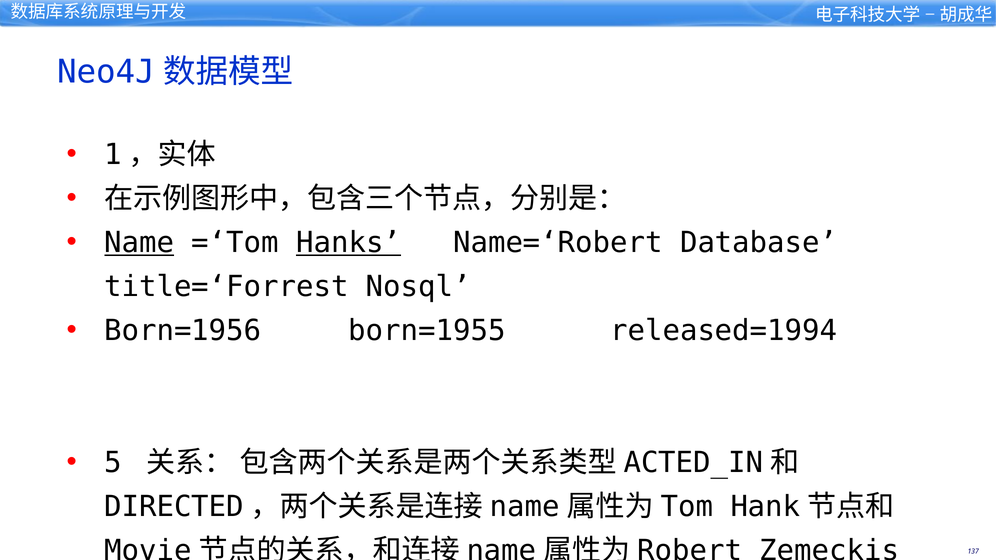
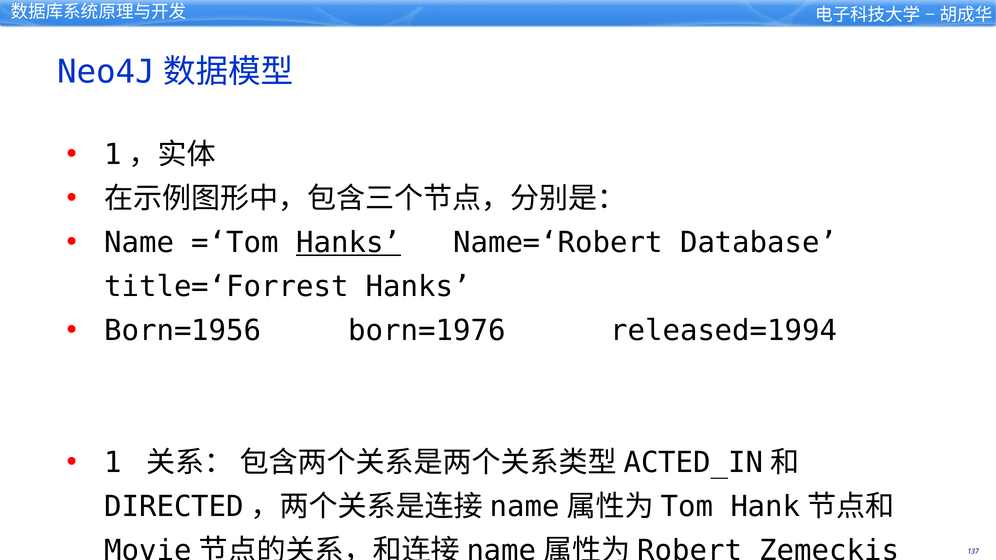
Name underline: present -> none (139, 243)
title=‘Forrest Nosql: Nosql -> Hanks (418, 287)
born=1955: born=1955 -> born=1976 (427, 331)
5: 5 -> 1 (113, 463)
